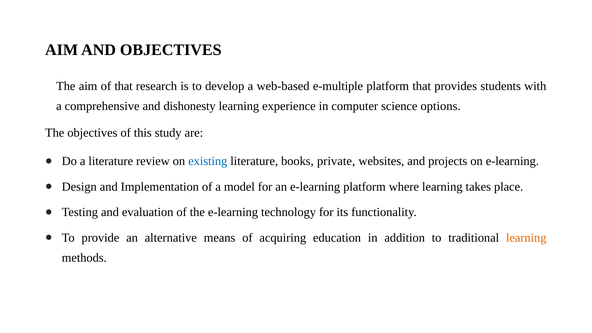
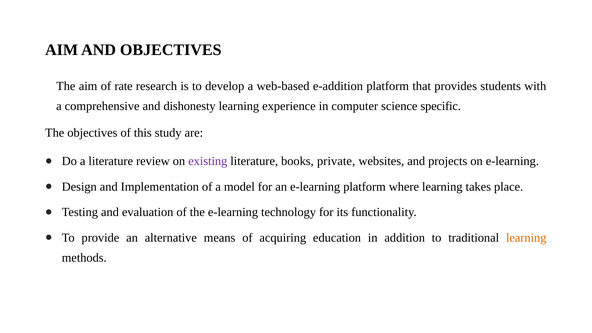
of that: that -> rate (124, 86)
e-multiple: e-multiple -> e-addition (338, 86)
options: options -> specific (441, 106)
existing colour: blue -> purple (208, 161)
